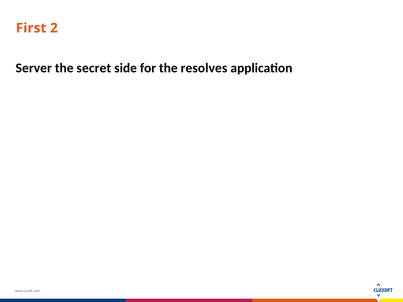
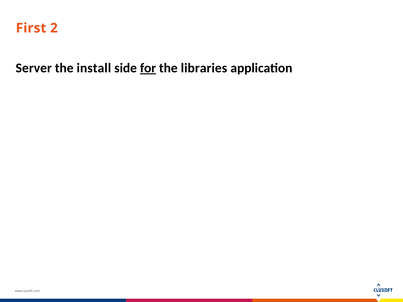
secret: secret -> install (94, 68)
for underline: none -> present (148, 68)
resolves: resolves -> libraries (204, 68)
